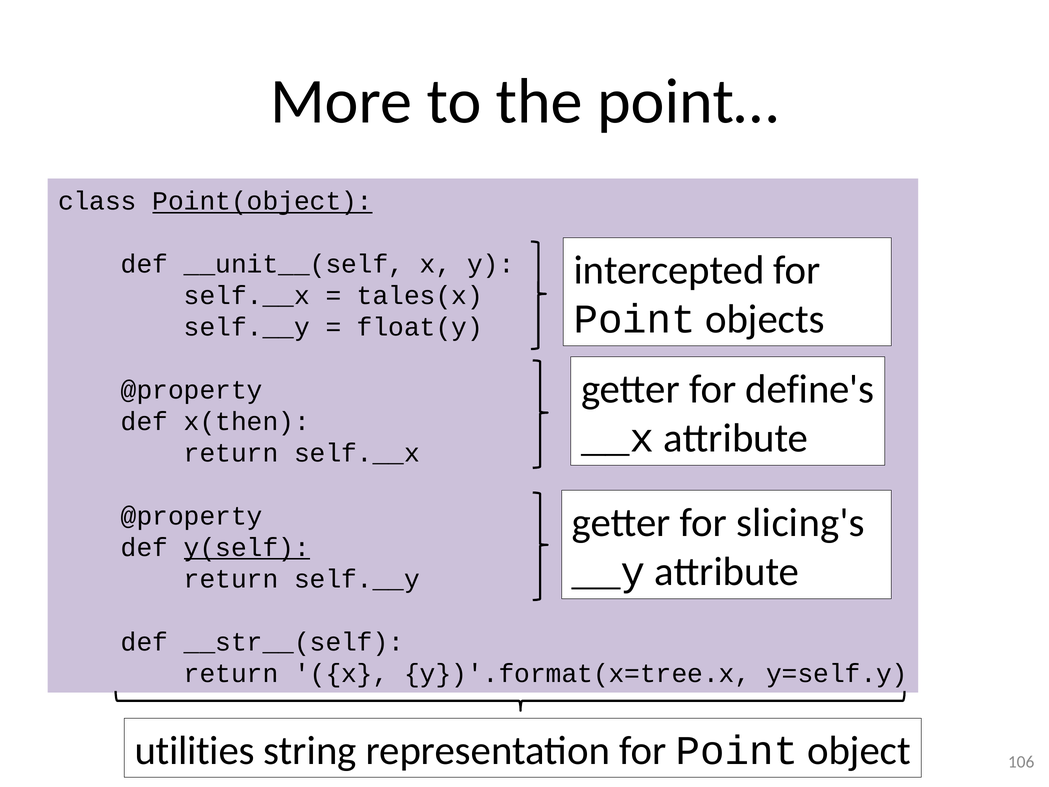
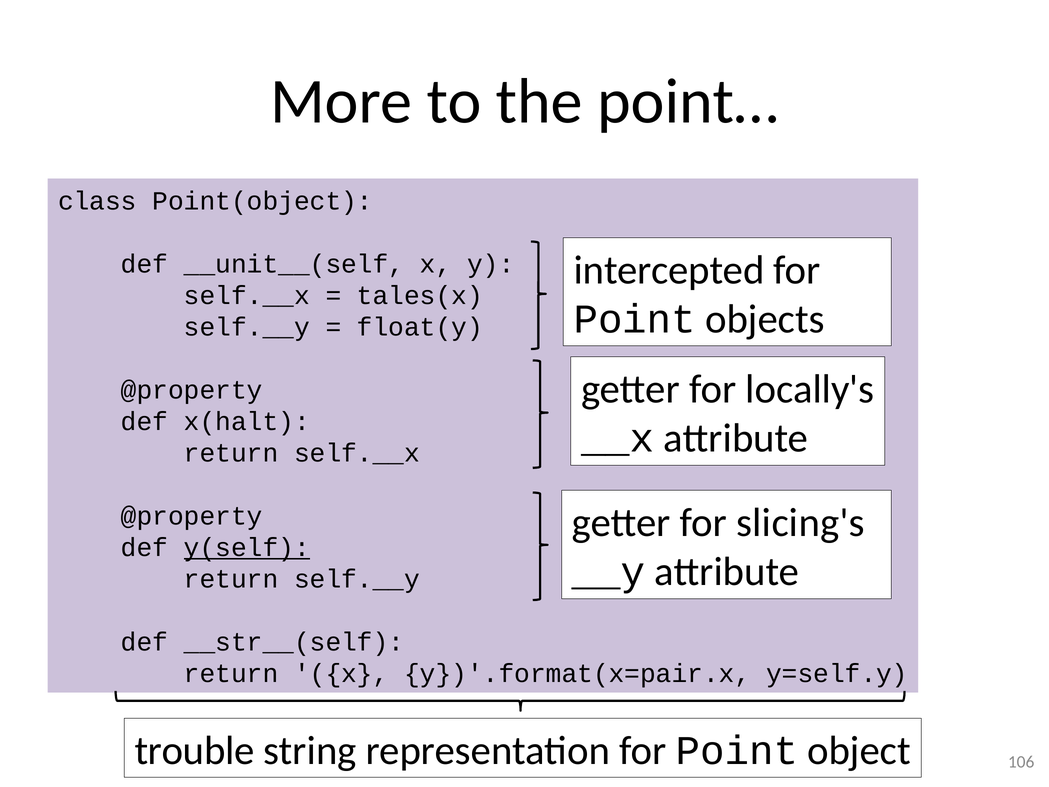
Point(object underline: present -> none (263, 201)
define's: define's -> locally's (810, 389)
x(then: x(then -> x(halt (247, 422)
y})'.format(x=tree.x: y})'.format(x=tree.x -> y})'.format(x=pair.x (577, 673)
utilities: utilities -> trouble (195, 750)
